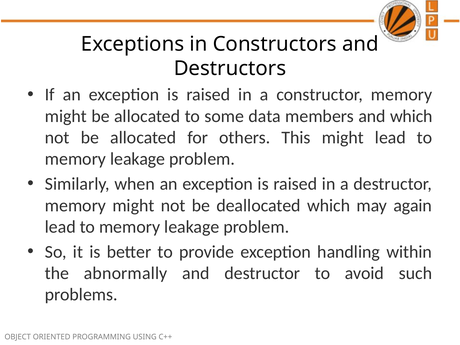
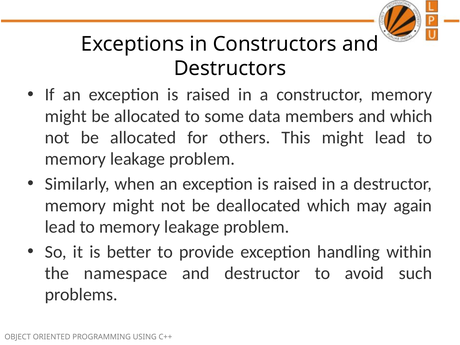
abnormally: abnormally -> namespace (126, 273)
